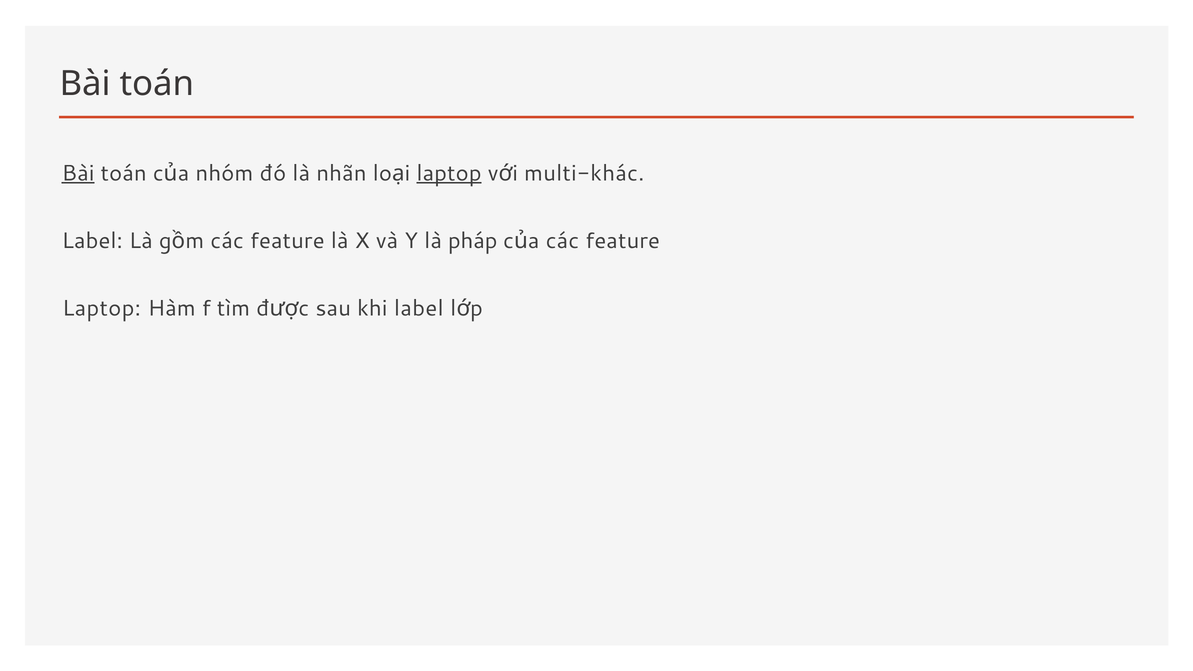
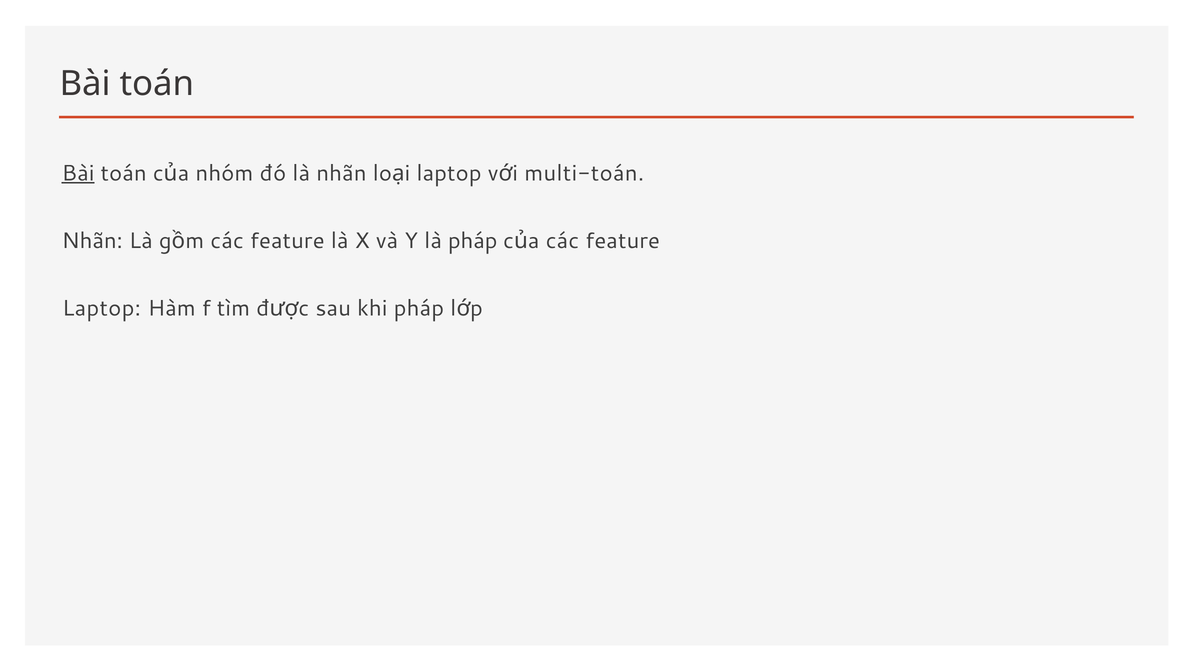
laptop underline: present -> none (449, 173)
multi-khác: multi-khác -> multi-toán (584, 173)
Label: Label -> Nhãn (92, 241)
khi label: label -> pháp (419, 308)
